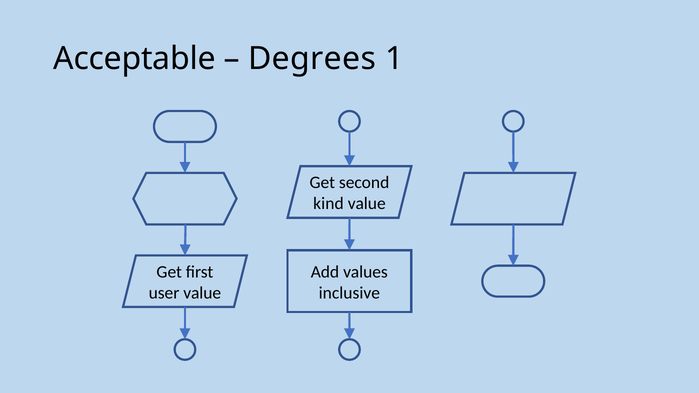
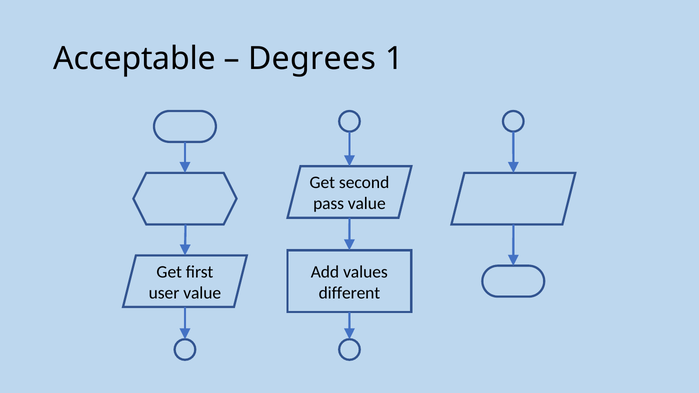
kind: kind -> pass (329, 204)
inclusive: inclusive -> different (349, 293)
